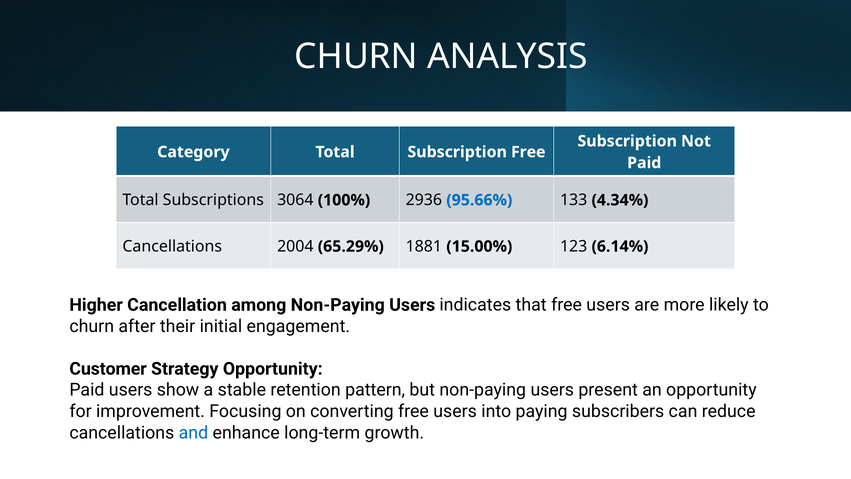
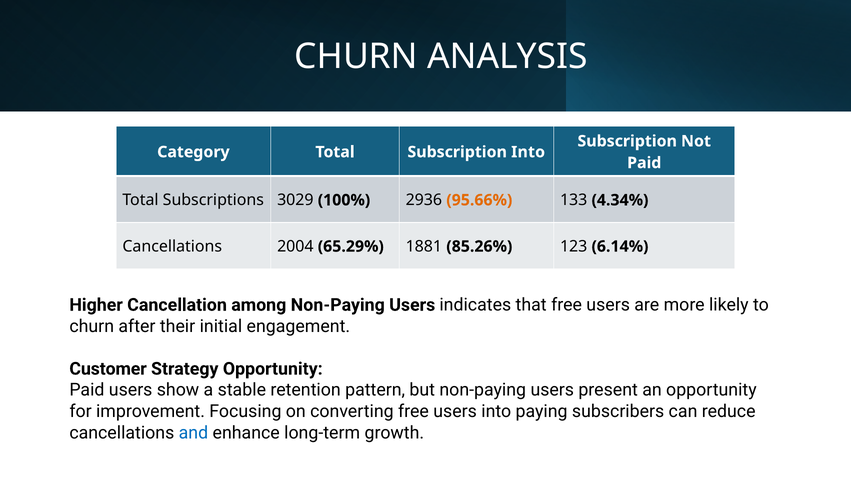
Subscription Free: Free -> Into (528, 152)
3064: 3064 -> 3029 (295, 200)
95.66% colour: blue -> orange (479, 200)
15.00%: 15.00% -> 85.26% (479, 246)
